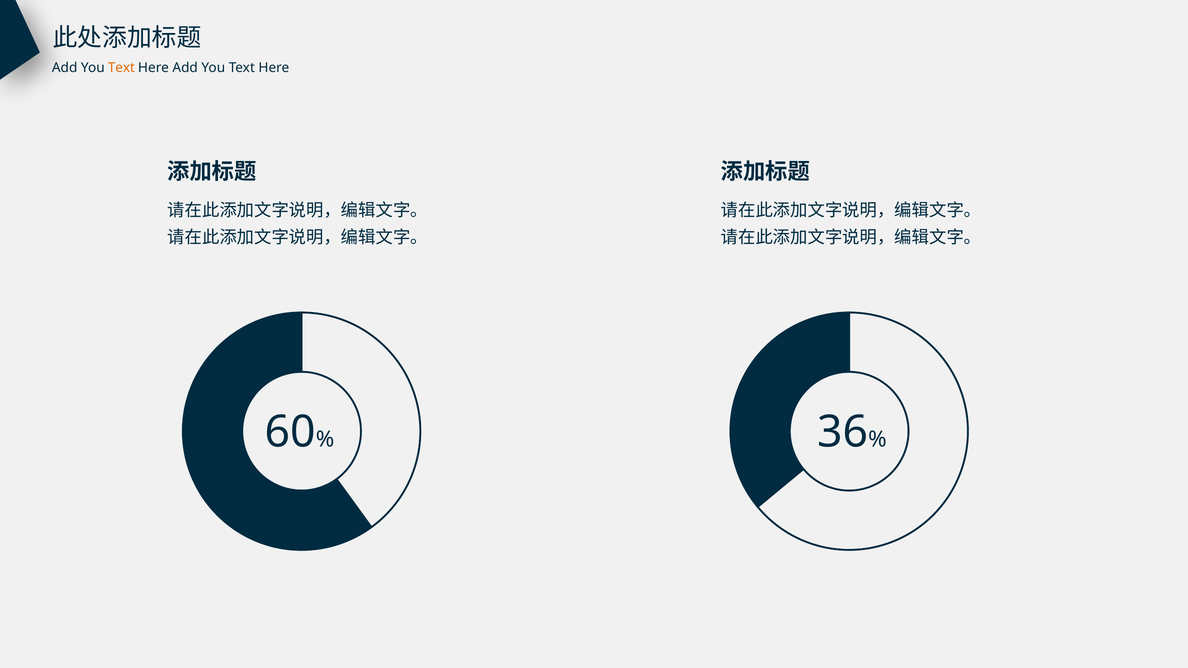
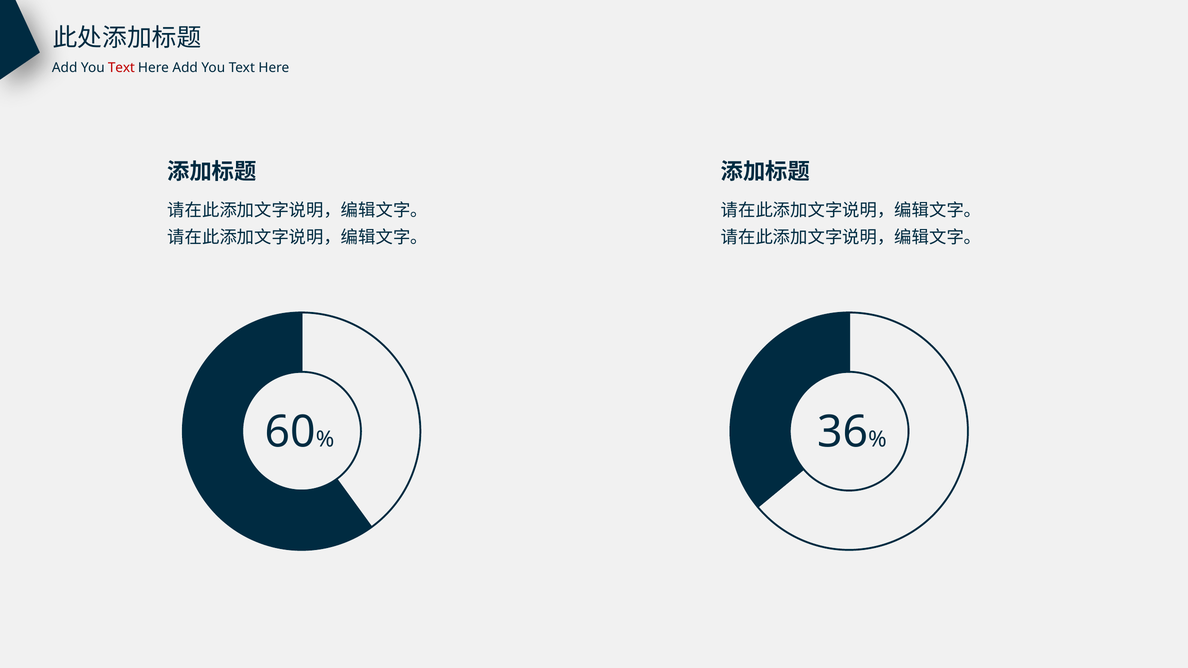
Text colour: orange -> red (121, 68)
